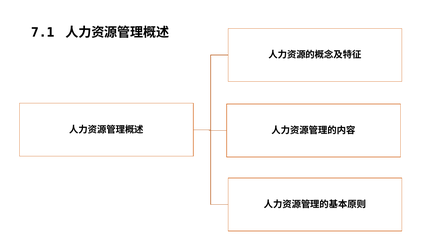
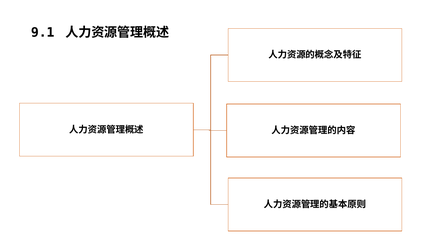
7.1: 7.1 -> 9.1 (43, 33)
